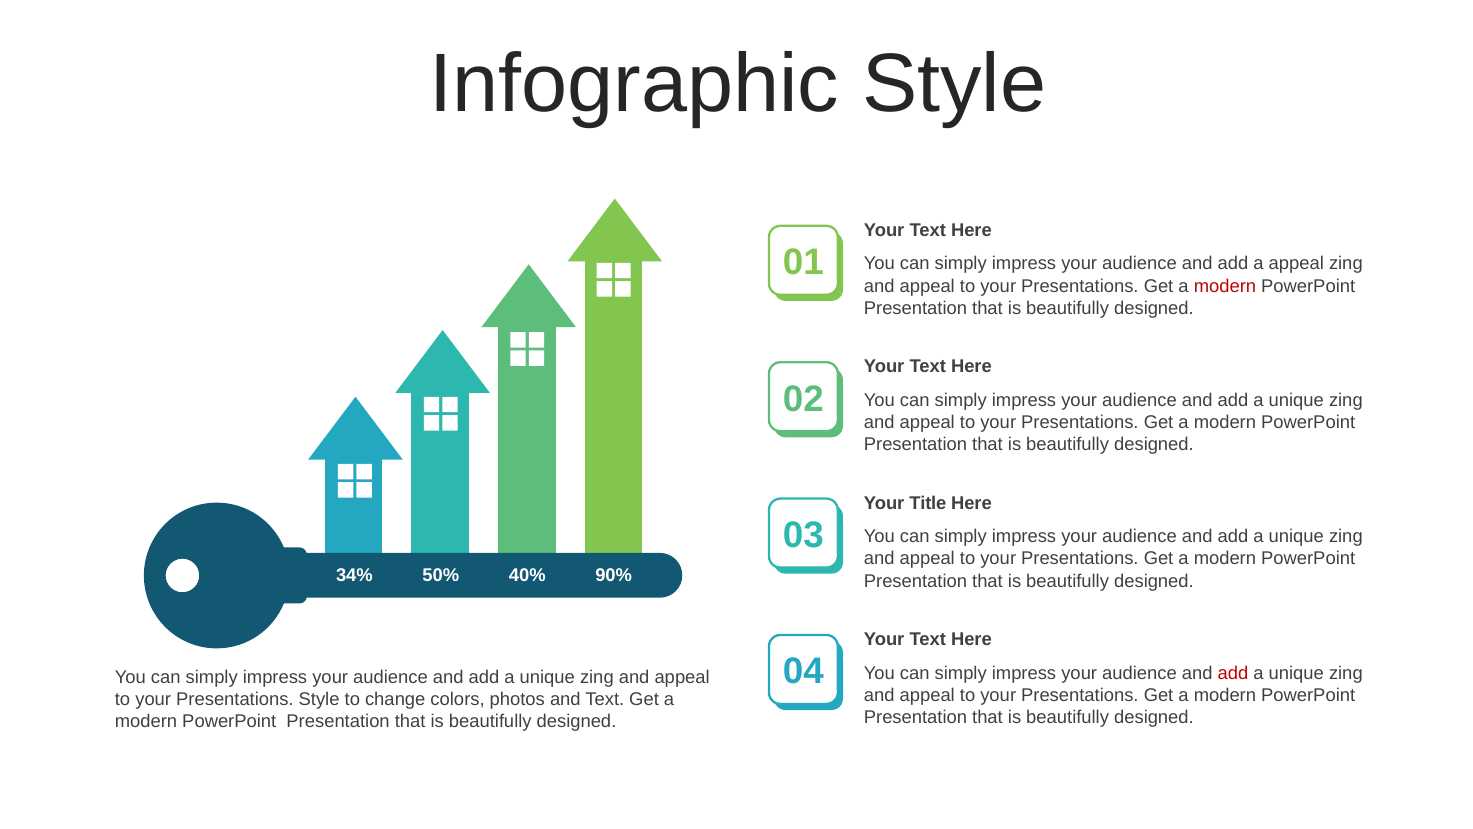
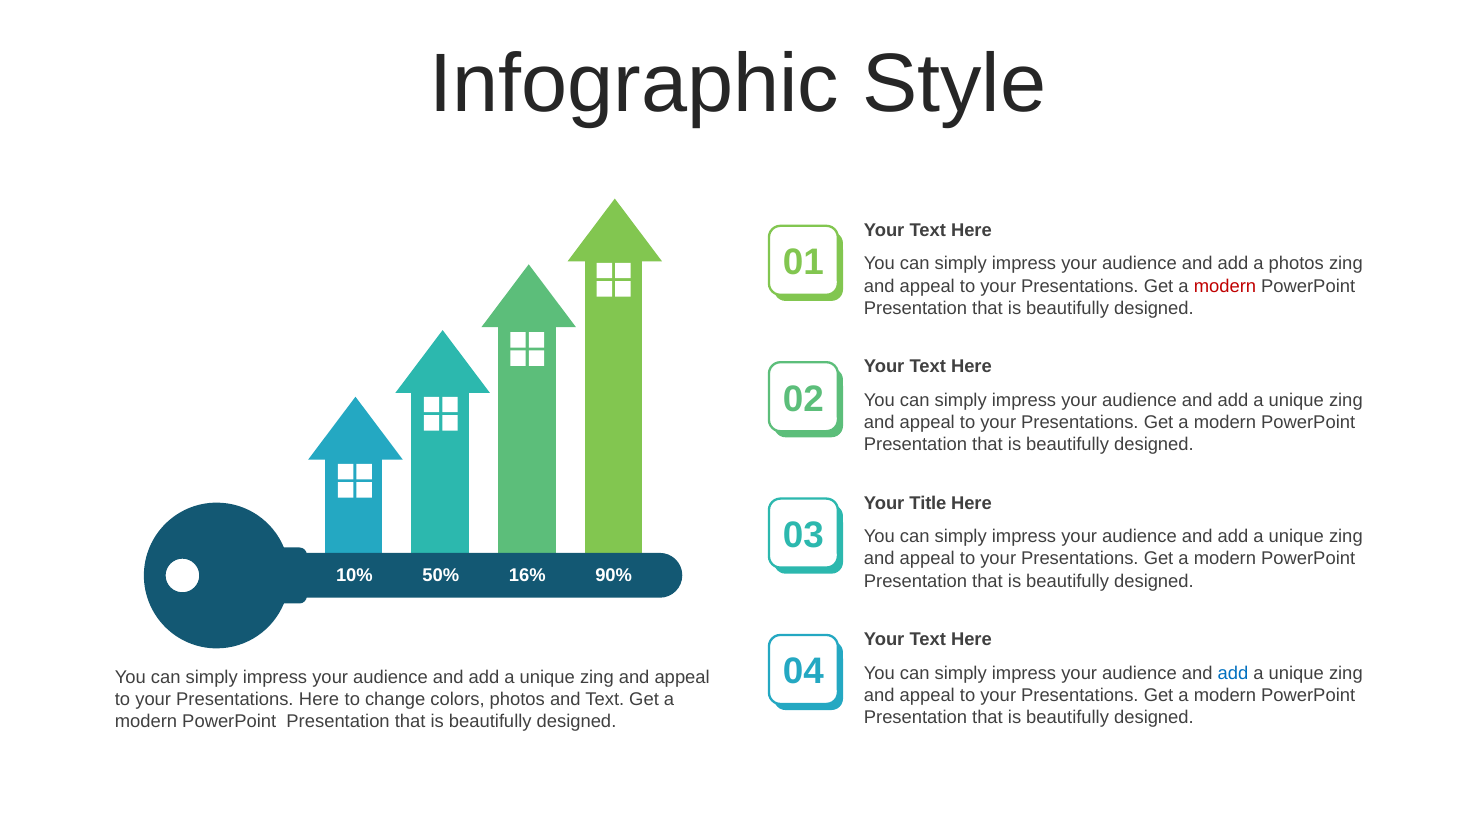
a appeal: appeal -> photos (1296, 264)
34%: 34% -> 10% (354, 575)
40%: 40% -> 16% (527, 575)
add colour: red -> blue (1233, 673)
Presentations Style: Style -> Here (319, 699)
